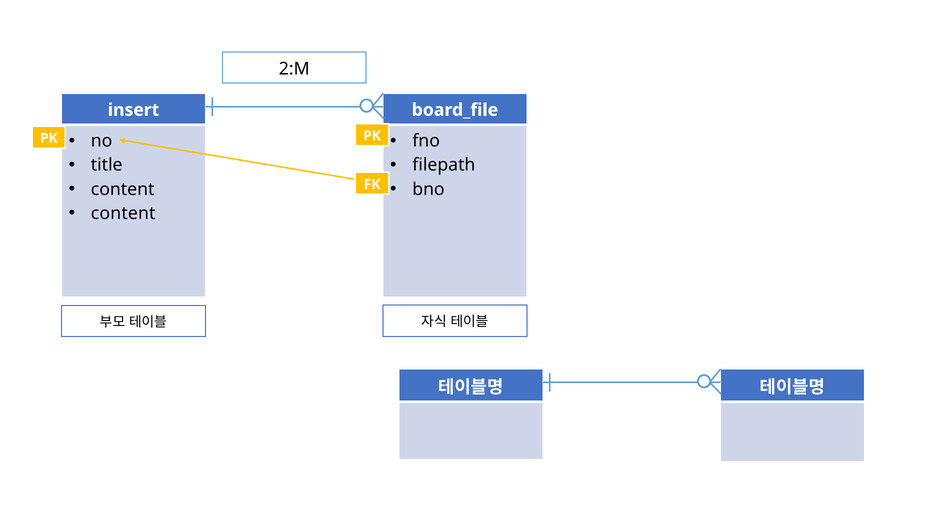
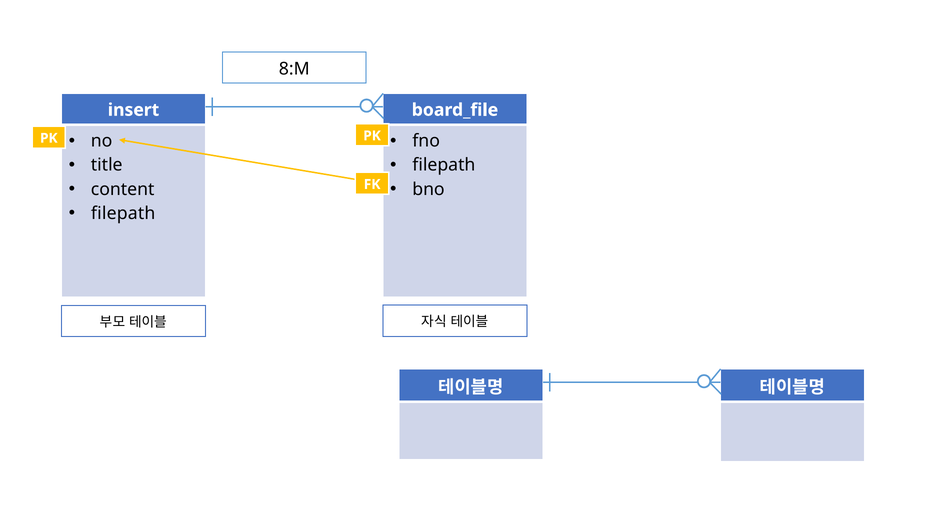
2:M: 2:M -> 8:M (294, 69)
content: content -> filepath (123, 213)
